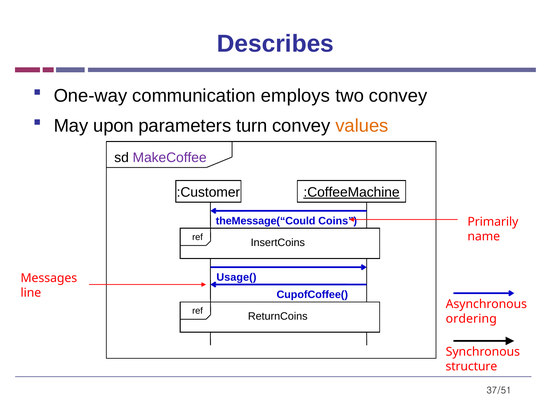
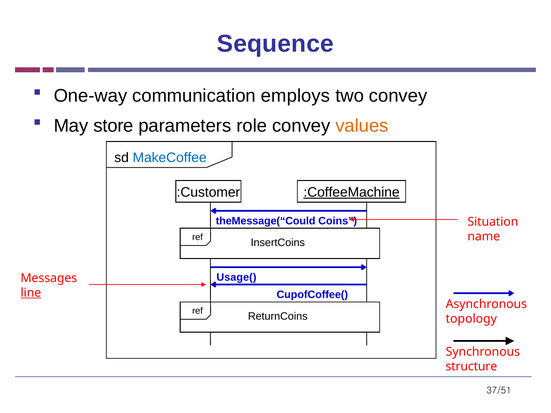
Describes: Describes -> Sequence (275, 44)
upon: upon -> store (113, 126)
turn: turn -> role (252, 126)
MakeCoffee colour: purple -> blue (170, 158)
Primarily: Primarily -> Situation (493, 222)
line underline: none -> present (31, 293)
ordering: ordering -> topology (471, 319)
